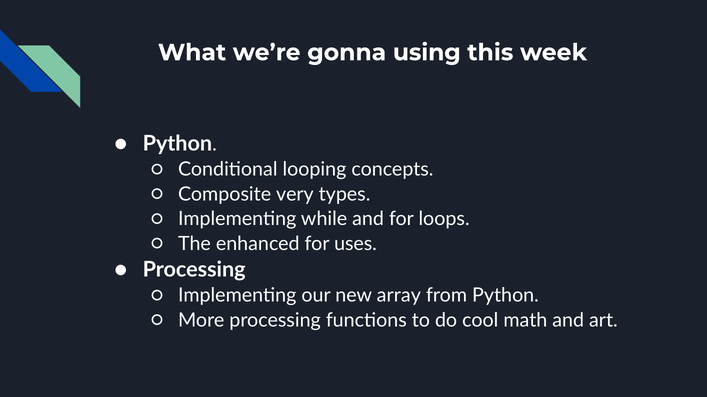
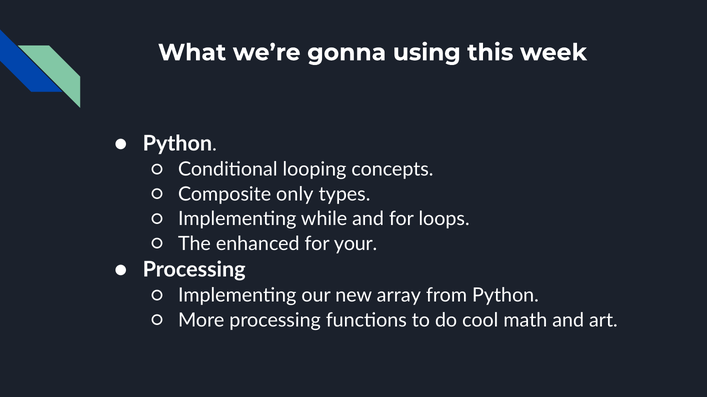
very: very -> only (295, 195)
uses: uses -> your (356, 244)
